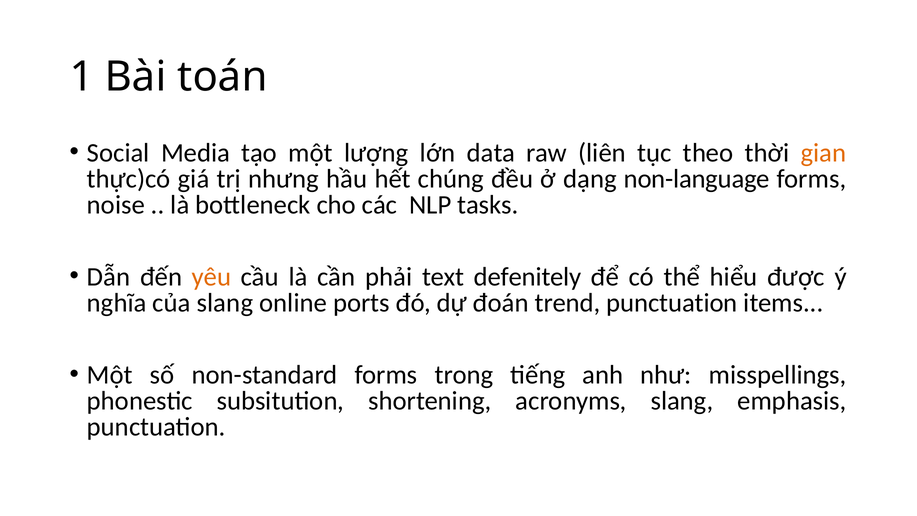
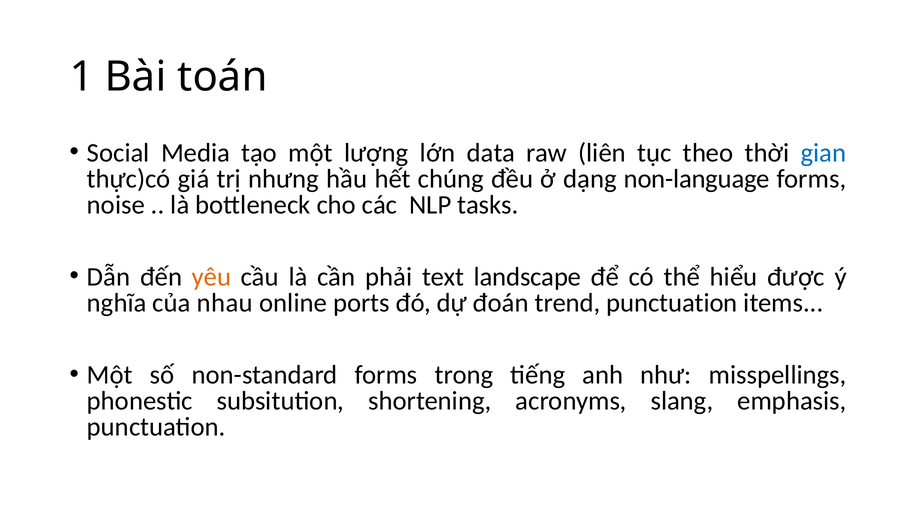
gian colour: orange -> blue (823, 153)
defenitely: defenitely -> landscape (528, 277)
của slang: slang -> nhau (225, 303)
